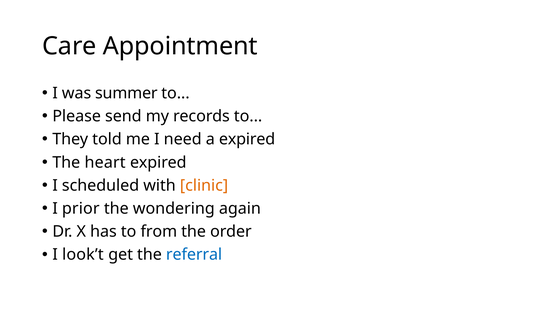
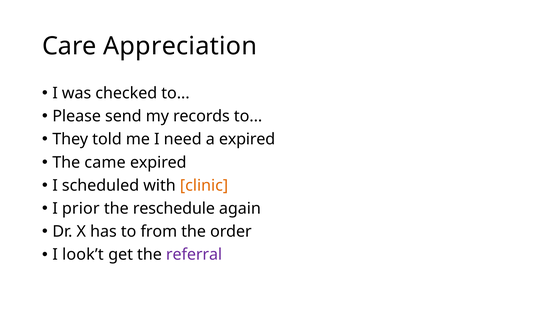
Appointment: Appointment -> Appreciation (180, 46)
summer: summer -> checked (126, 93)
heart: heart -> came (105, 162)
wondering: wondering -> reschedule (174, 208)
referral colour: blue -> purple (194, 255)
